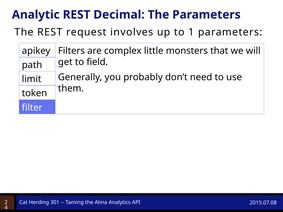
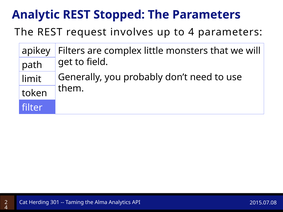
Decimal: Decimal -> Stopped (119, 15)
to 1: 1 -> 4 (191, 32)
